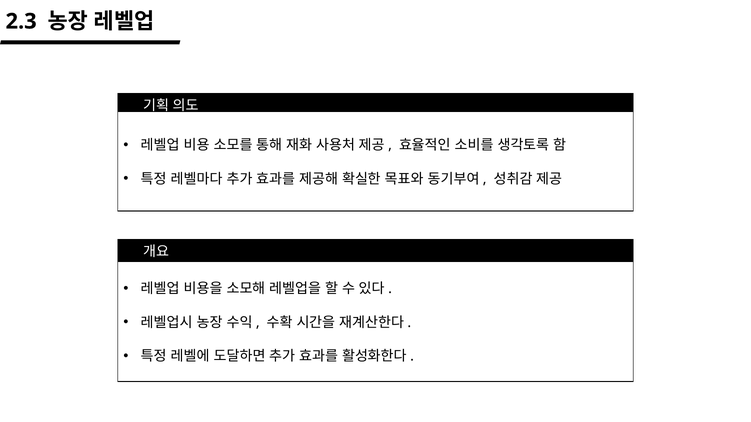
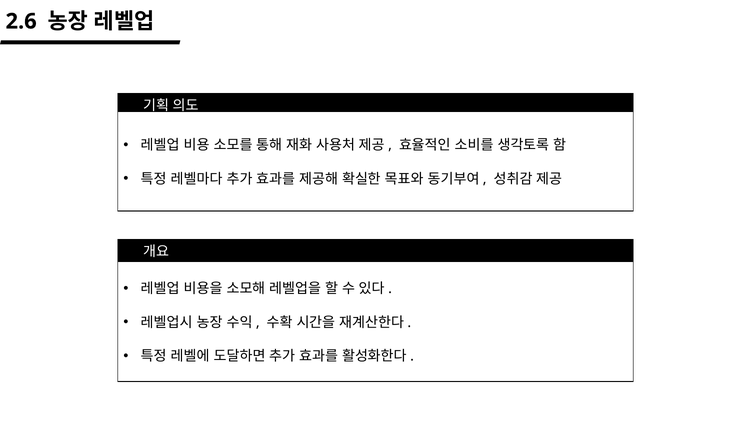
2.3: 2.3 -> 2.6 (21, 21)
